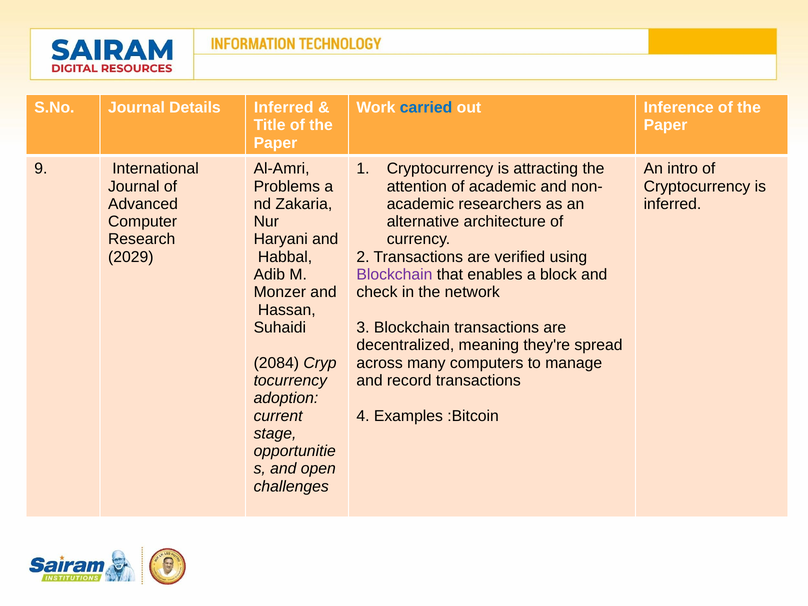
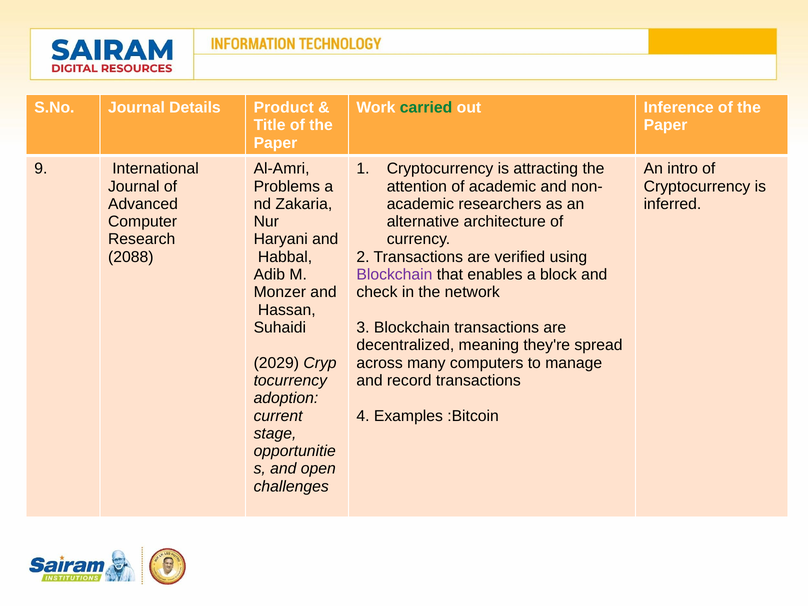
Details Inferred: Inferred -> Product (284, 108)
carried colour: blue -> green (426, 108)
2029: 2029 -> 2088 (131, 257)
2084: 2084 -> 2029 (276, 363)
